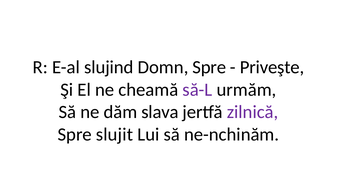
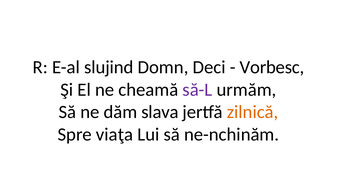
Domn Spre: Spre -> Deci (209, 67)
Priveşte: Priveşte -> Vorbesc (272, 67)
zilnică colour: purple -> orange (253, 112)
slujit: slujit -> viaţa (114, 135)
